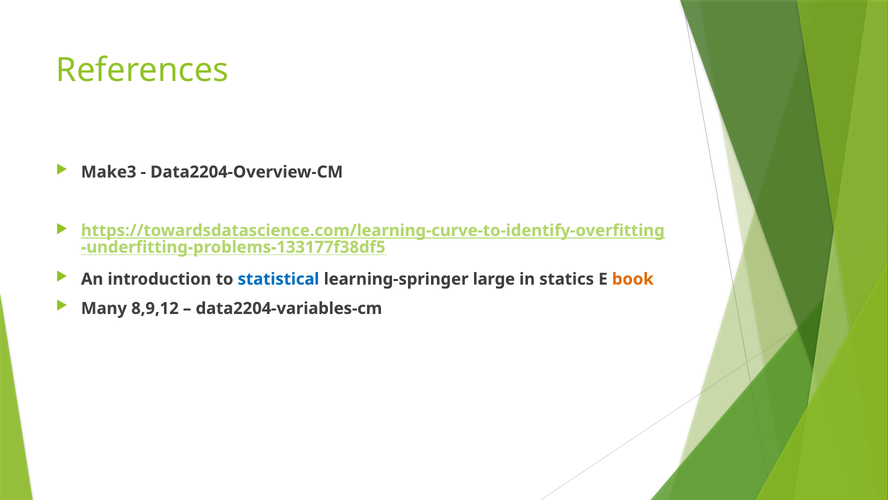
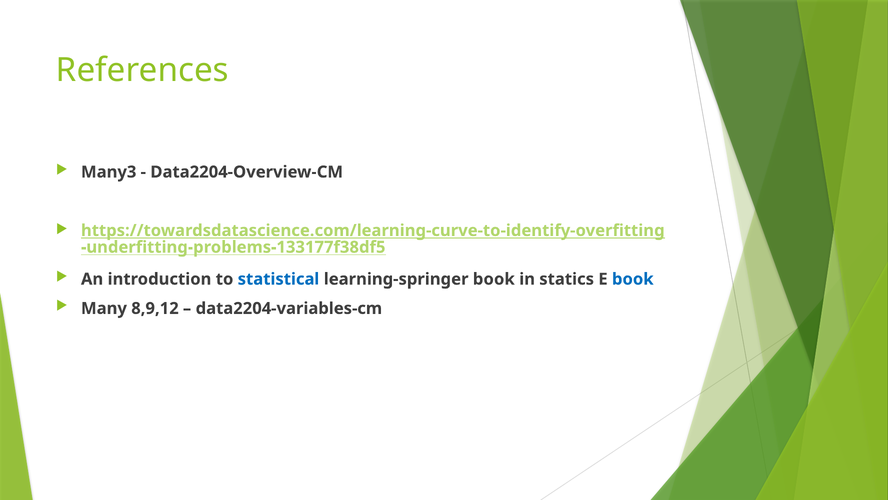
Make3: Make3 -> Many3 (109, 172)
learning-springer large: large -> book (494, 279)
book colour: orange -> blue (633, 279)
